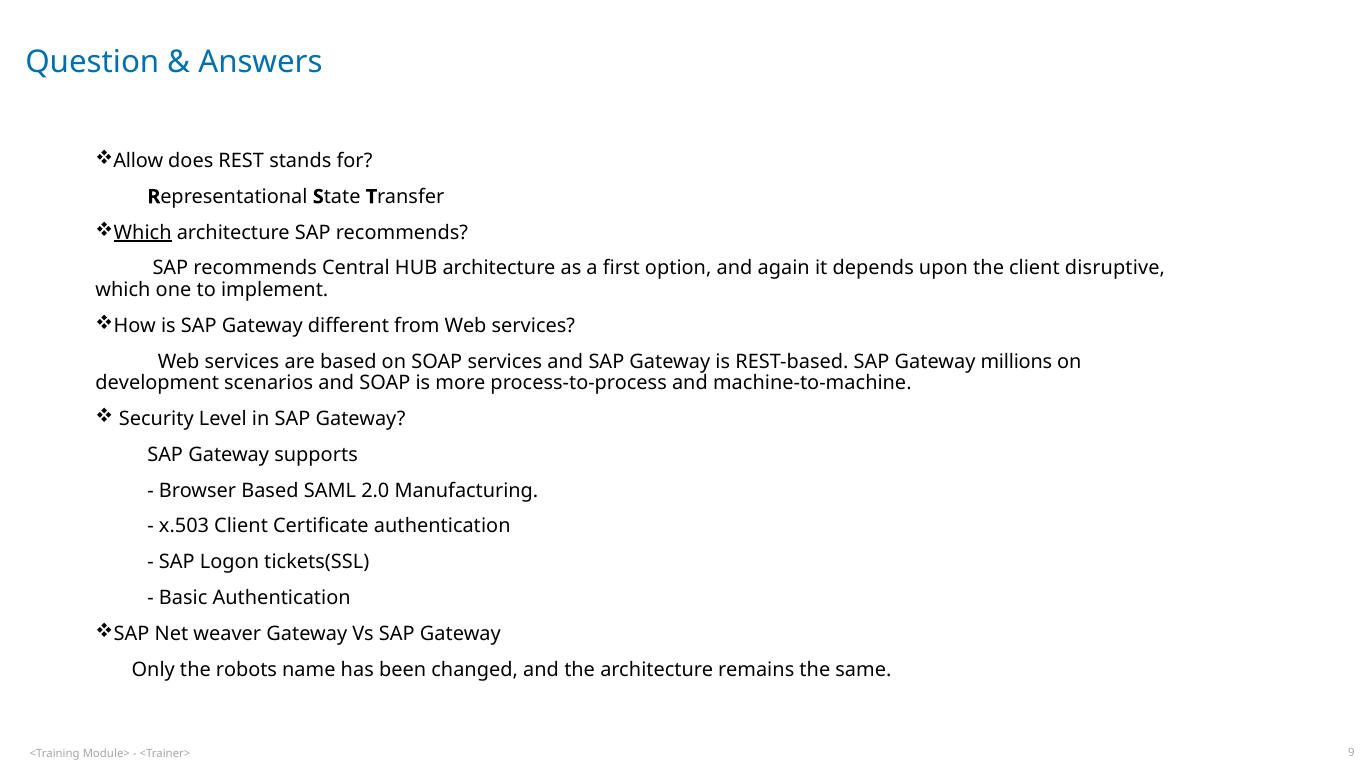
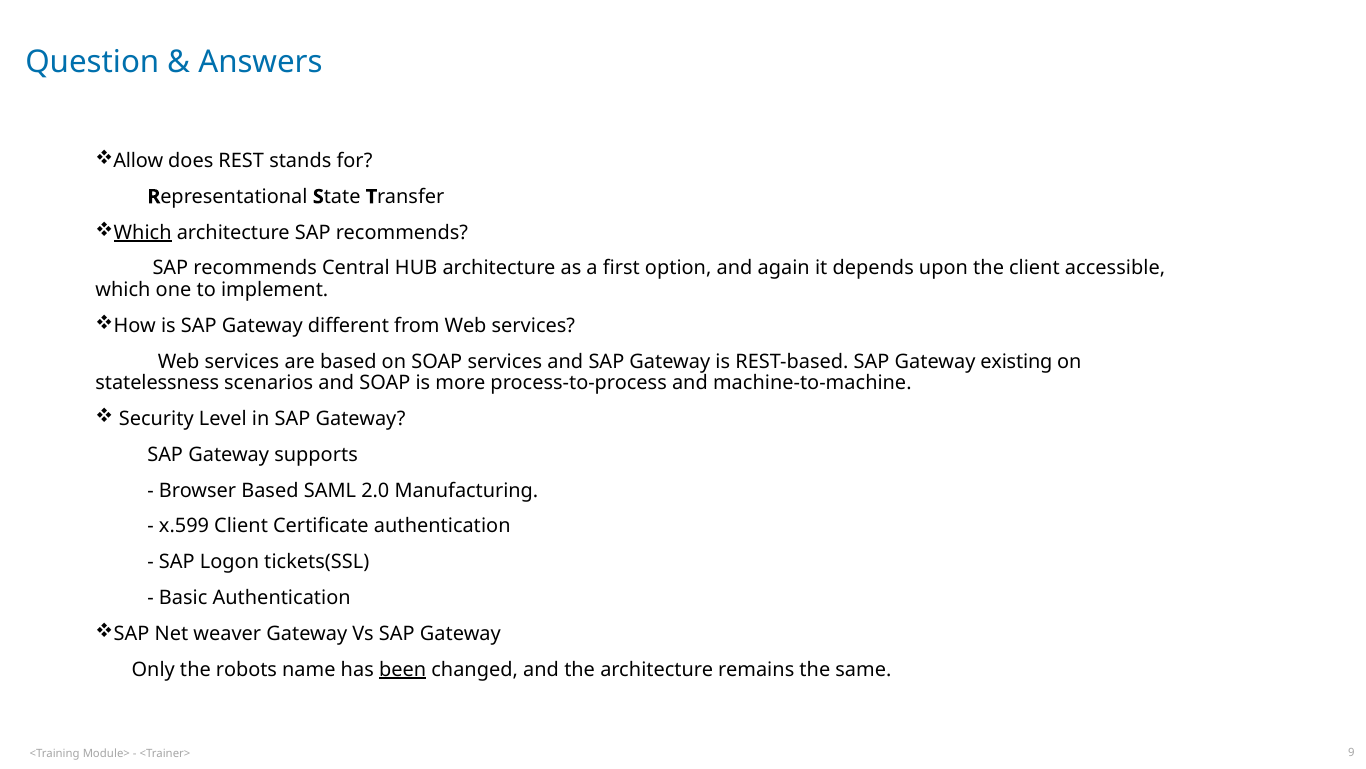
disruptive: disruptive -> accessible (1115, 268)
millions: millions -> existing (1016, 361)
development: development -> statelessness (157, 383)
x.503: x.503 -> x.599 (184, 526)
been underline: none -> present (403, 669)
